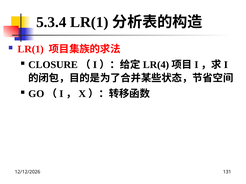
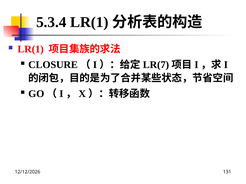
LR(4: LR(4 -> LR(7 (156, 65)
